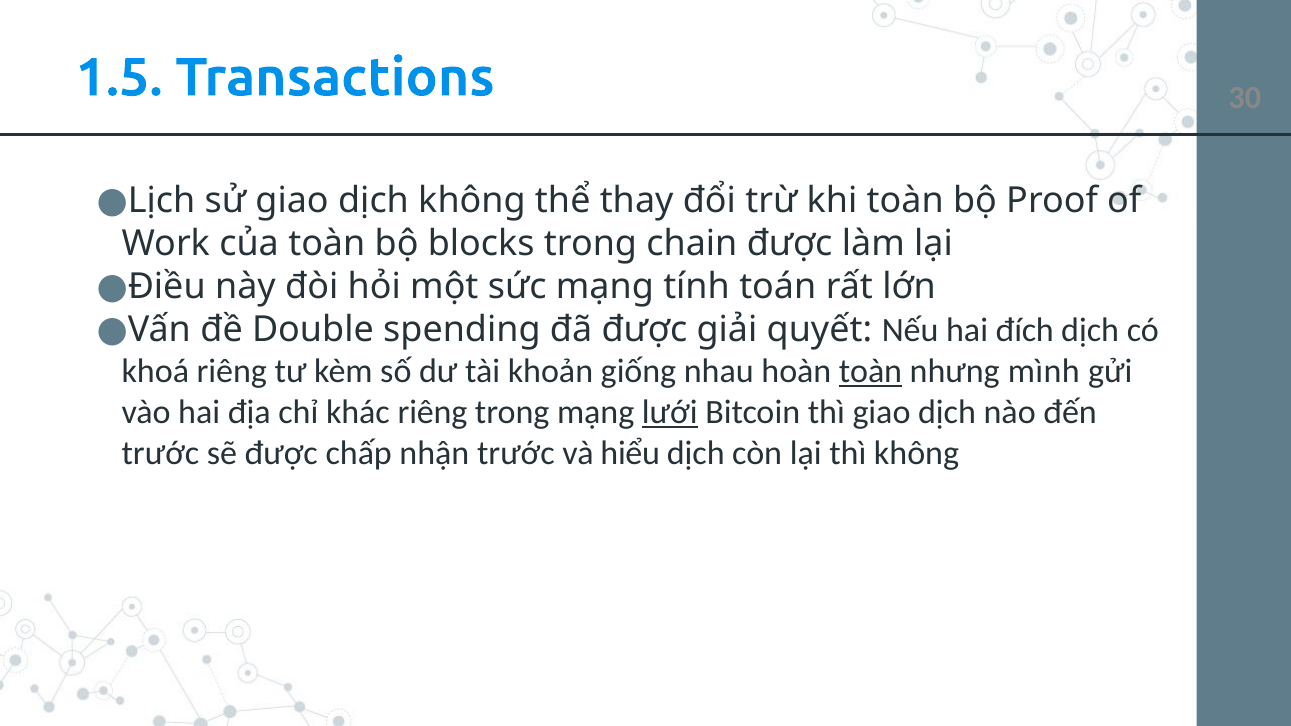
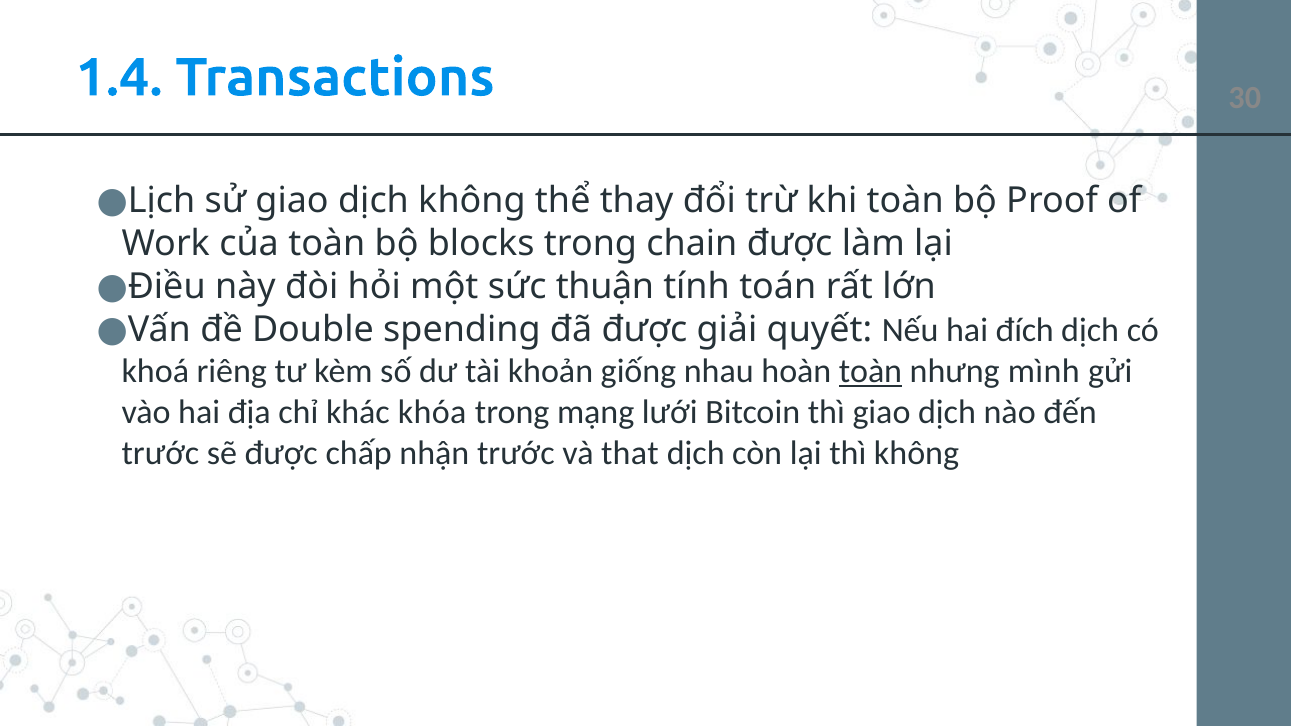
1.5: 1.5 -> 1.4 (119, 78)
sức mạng: mạng -> thuận (605, 287)
khác riêng: riêng -> khóa (432, 413)
lưới underline: present -> none (670, 413)
hiểu: hiểu -> that (630, 453)
